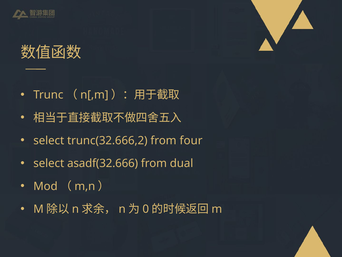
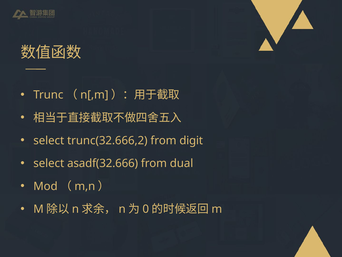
four: four -> digit (191, 140)
